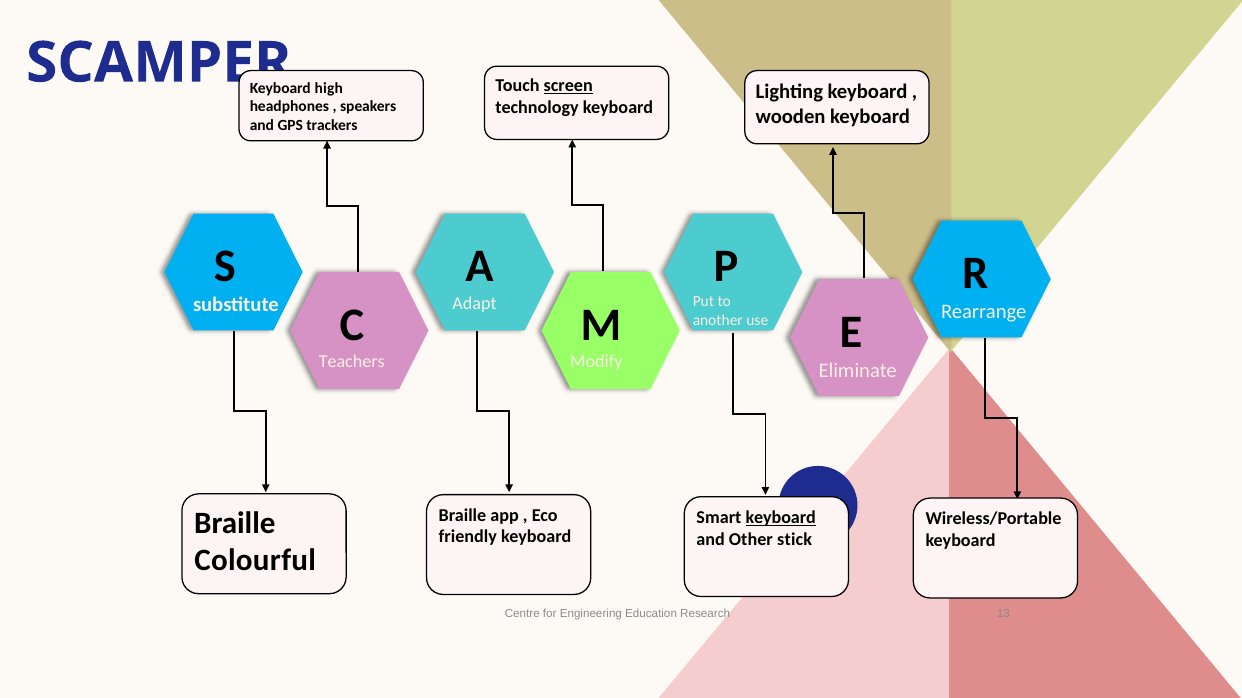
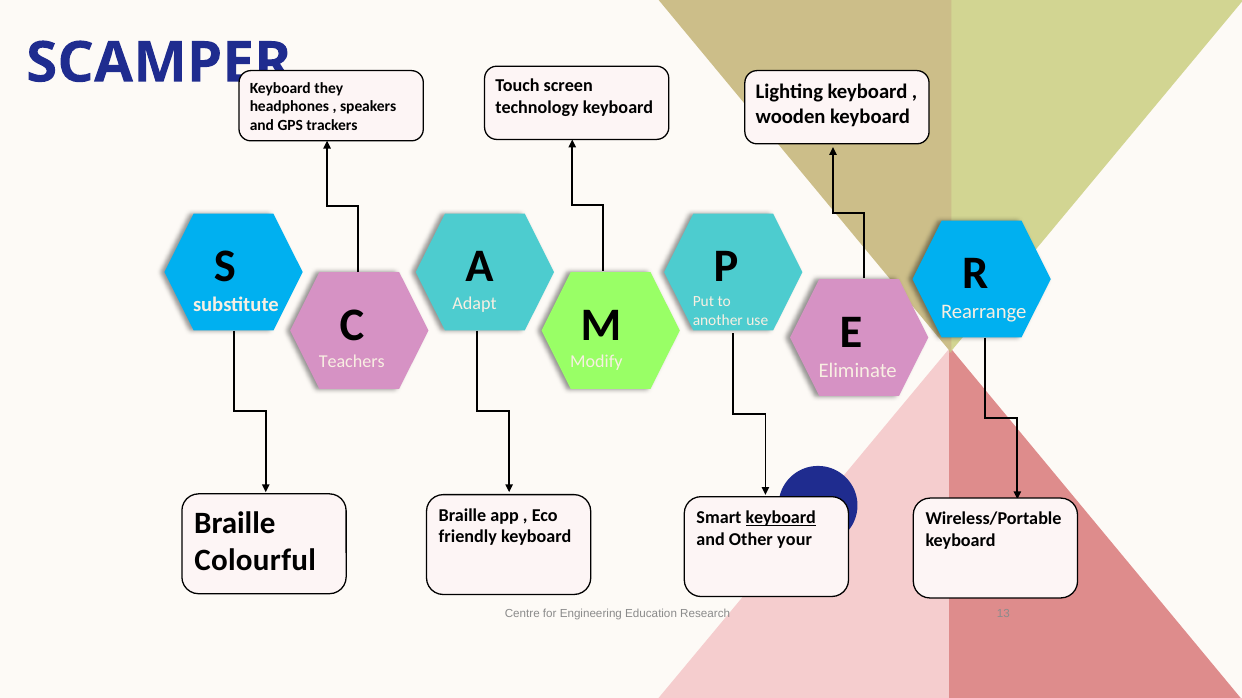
screen underline: present -> none (568, 86)
high: high -> they (329, 88)
stick: stick -> your (795, 540)
